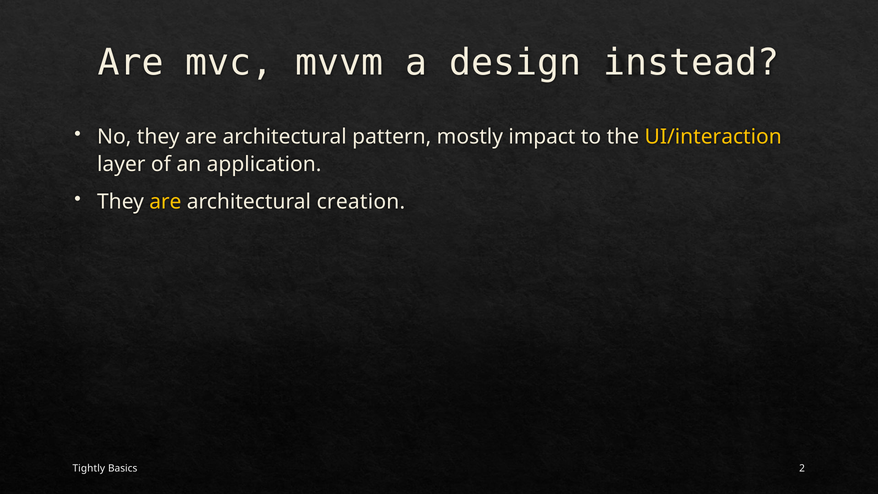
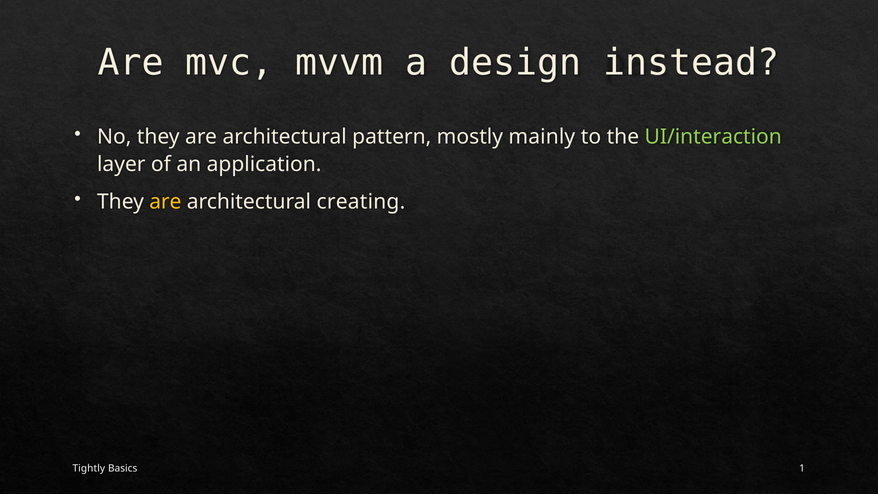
impact: impact -> mainly (542, 137)
UI/interaction colour: yellow -> light green (713, 137)
creation: creation -> creating (361, 202)
2: 2 -> 1 (802, 468)
